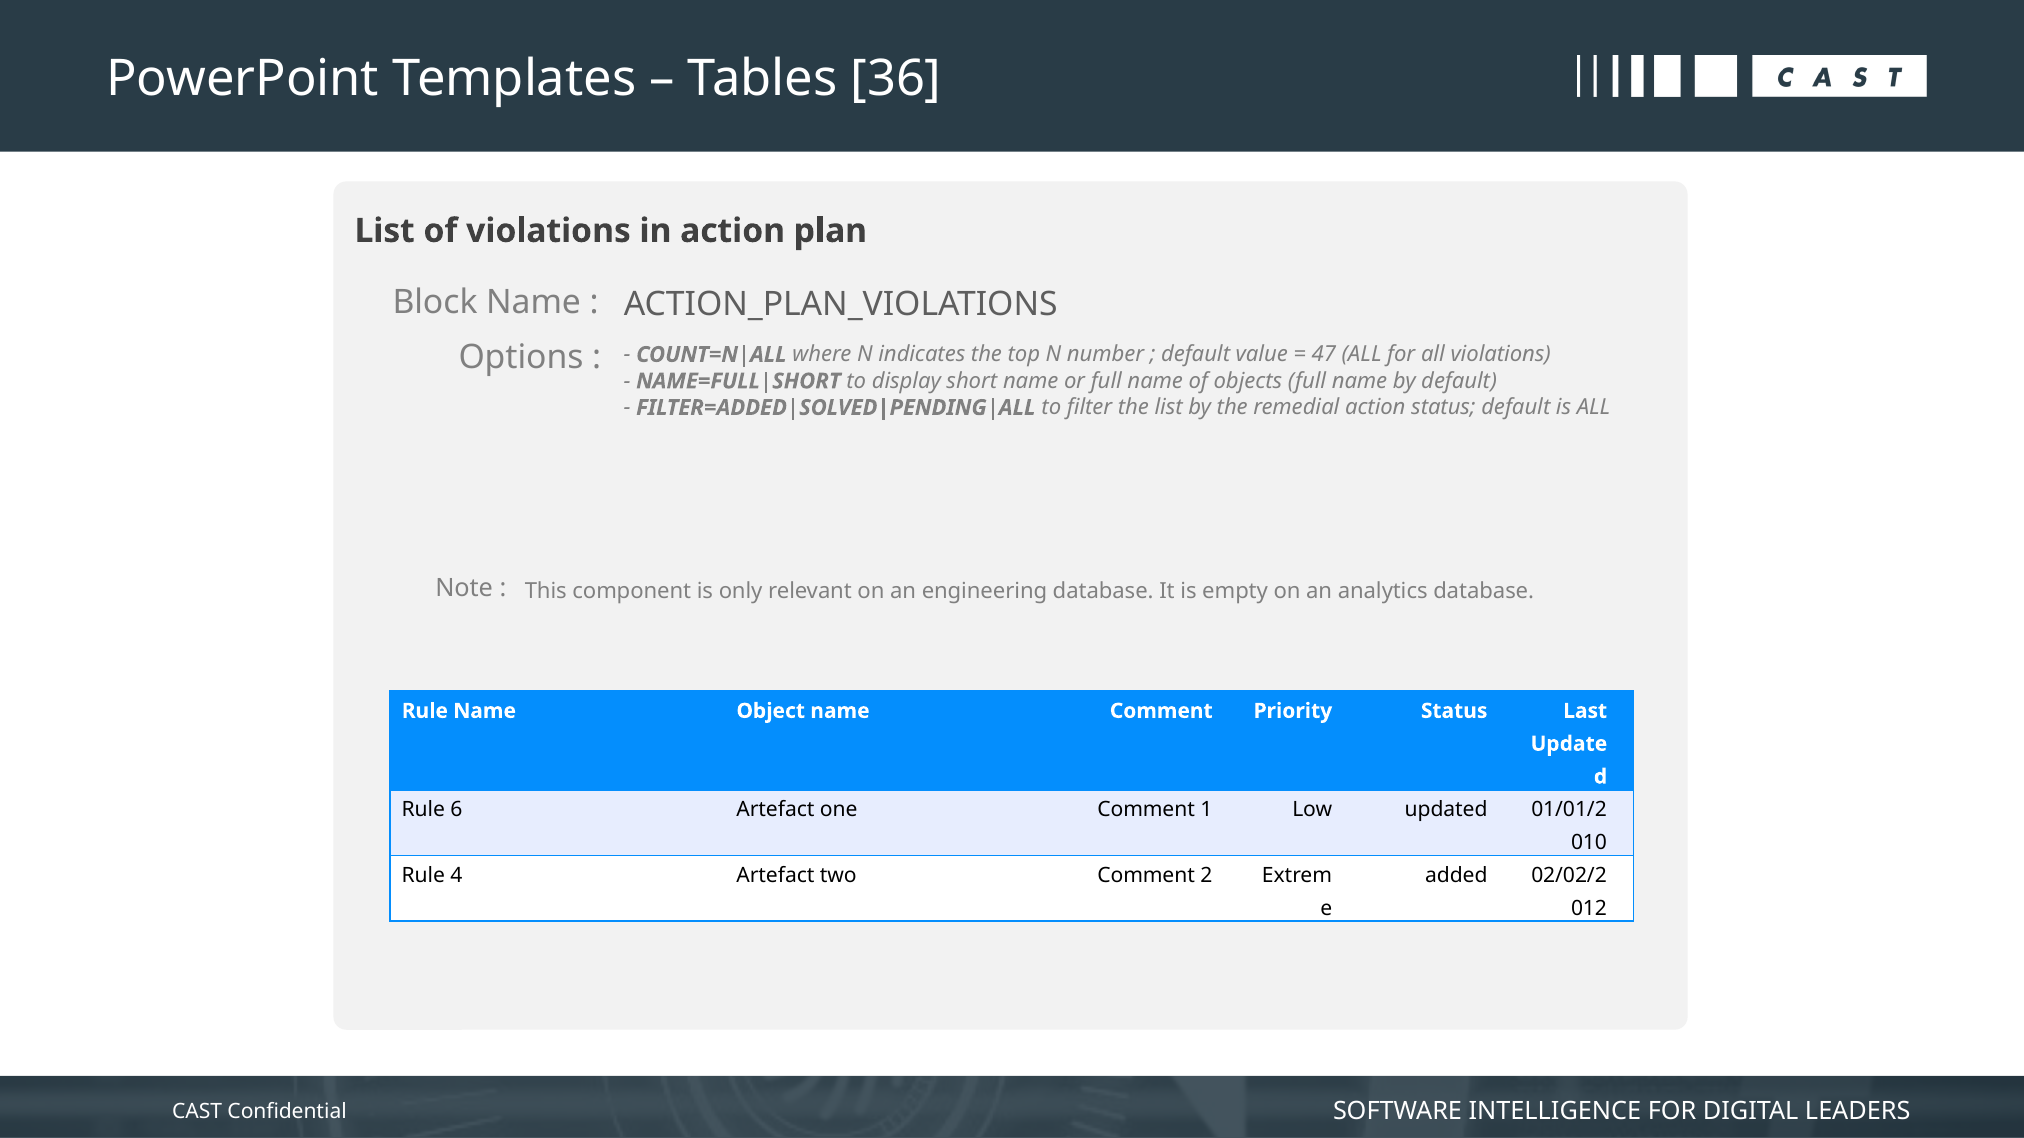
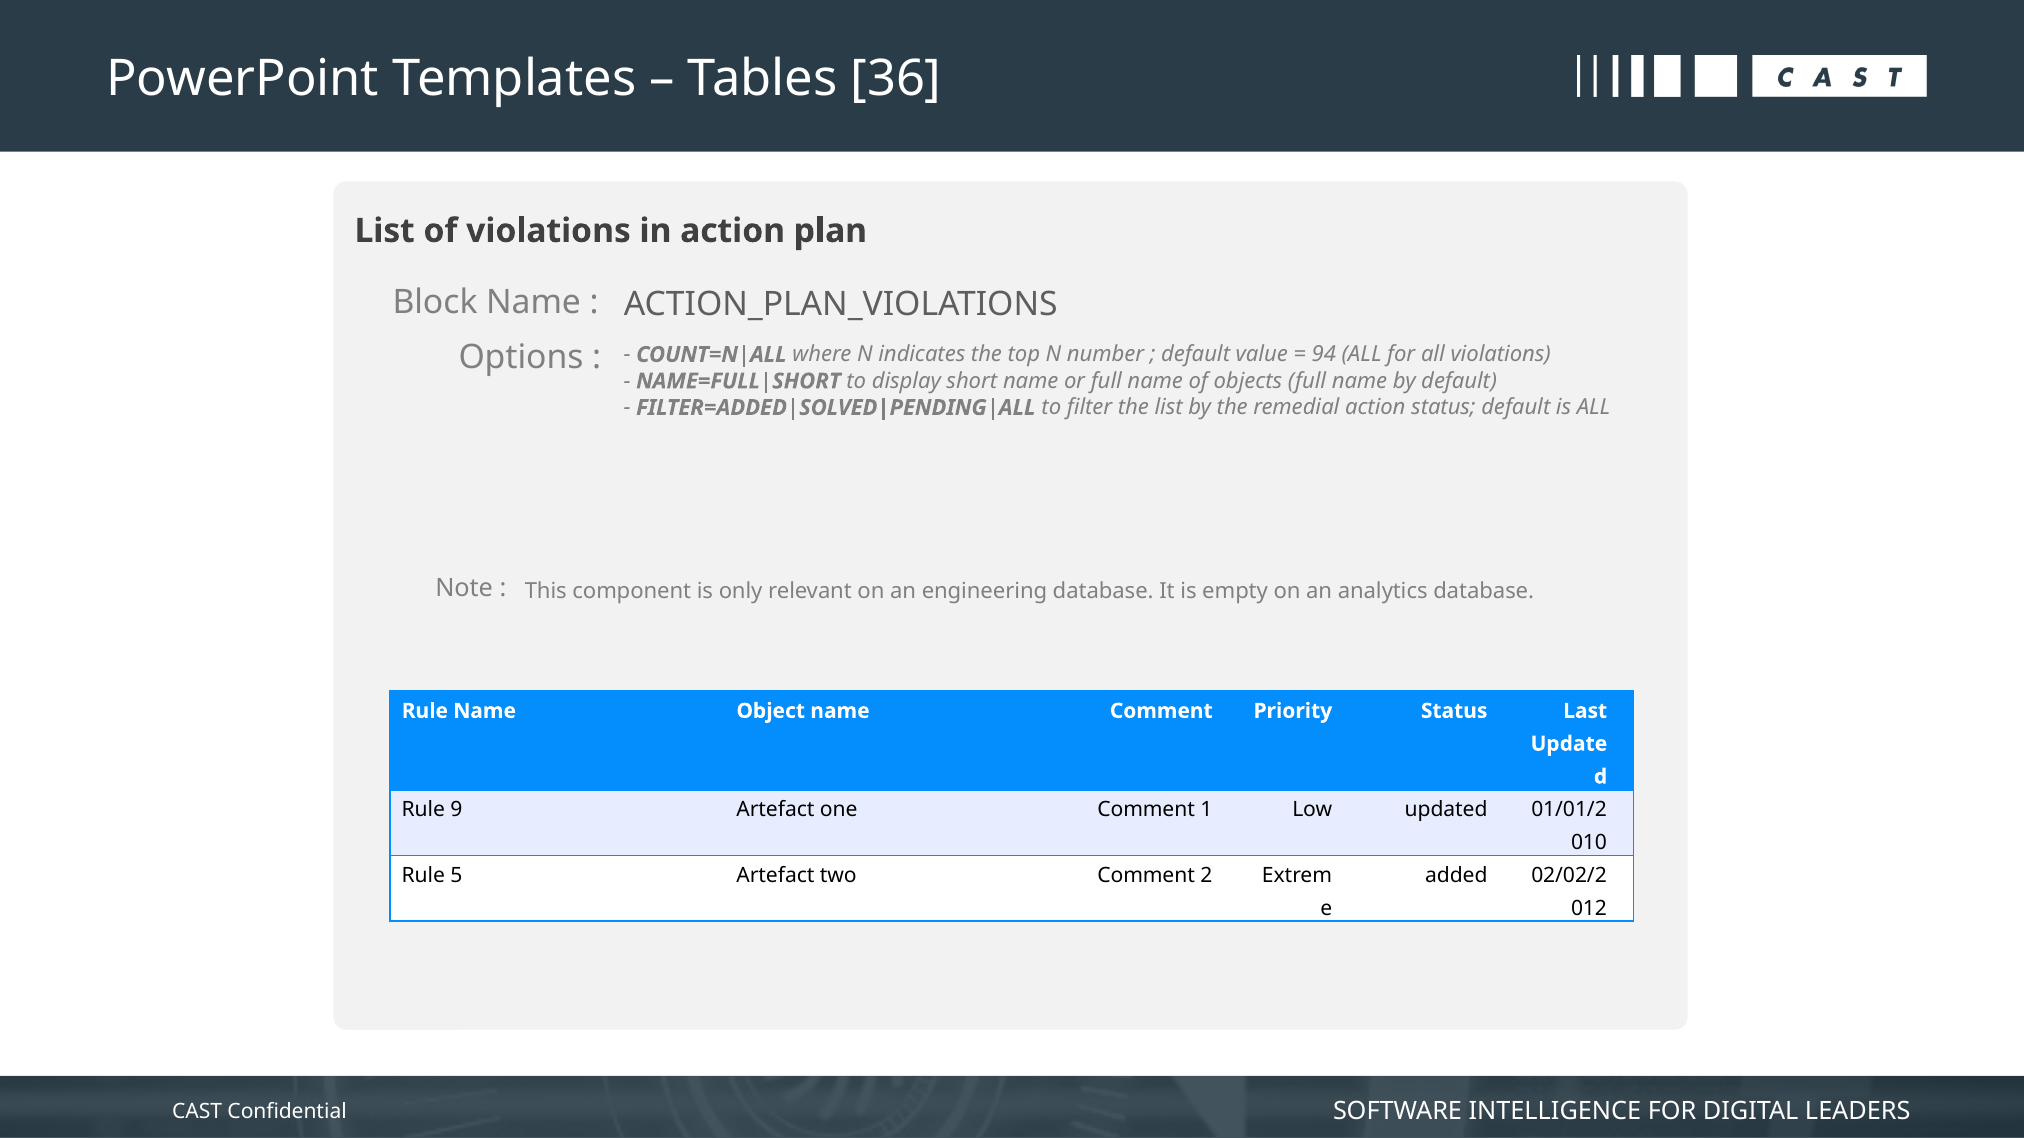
47: 47 -> 94 (1324, 355)
6: 6 -> 9 (456, 810)
4: 4 -> 5 (456, 876)
